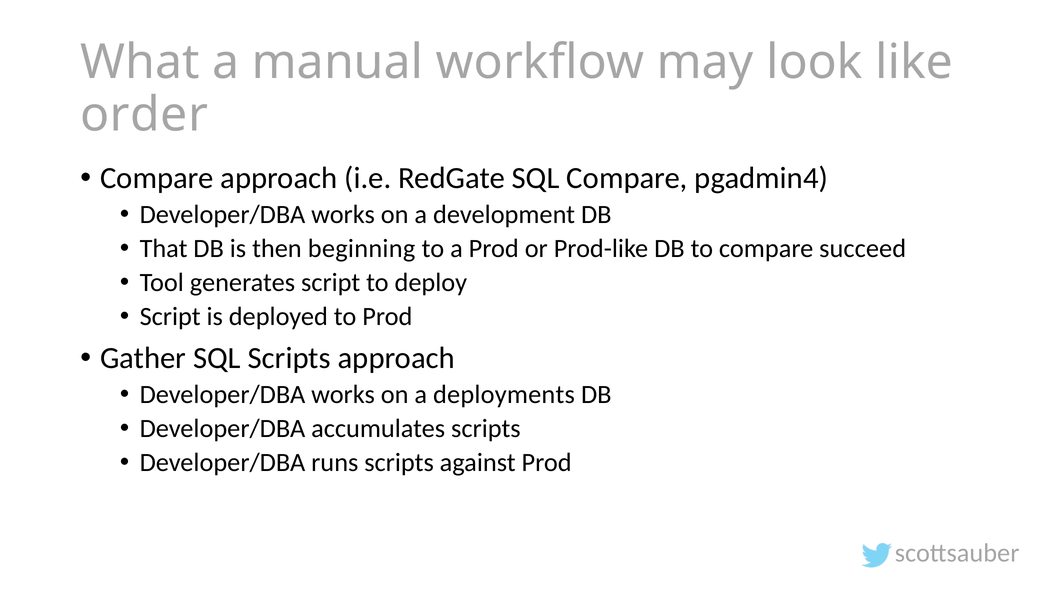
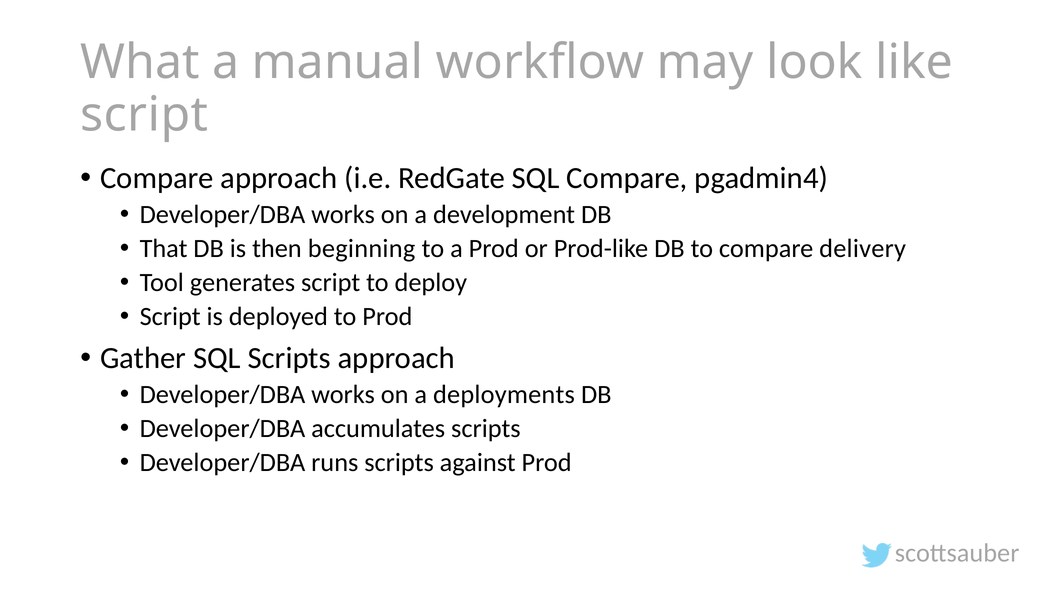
order: order -> script (144, 115)
succeed: succeed -> delivery (863, 248)
